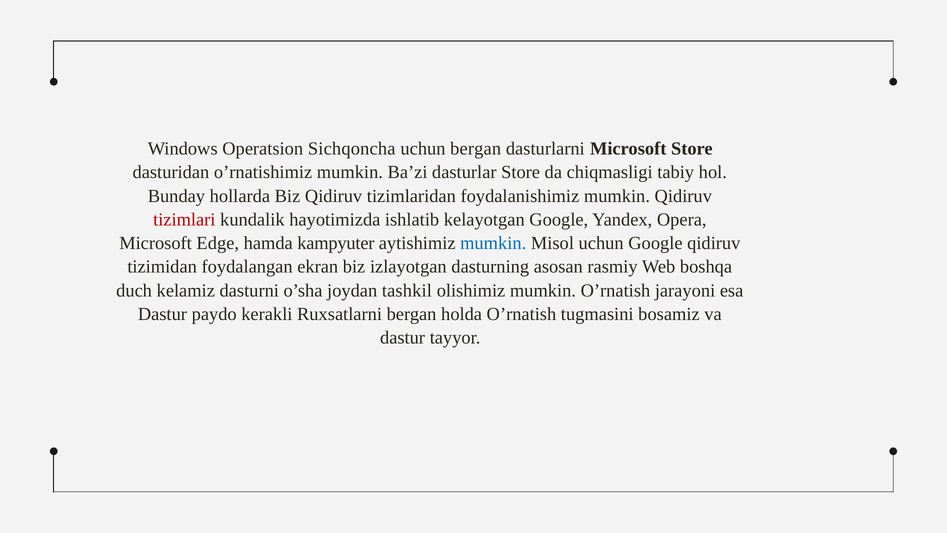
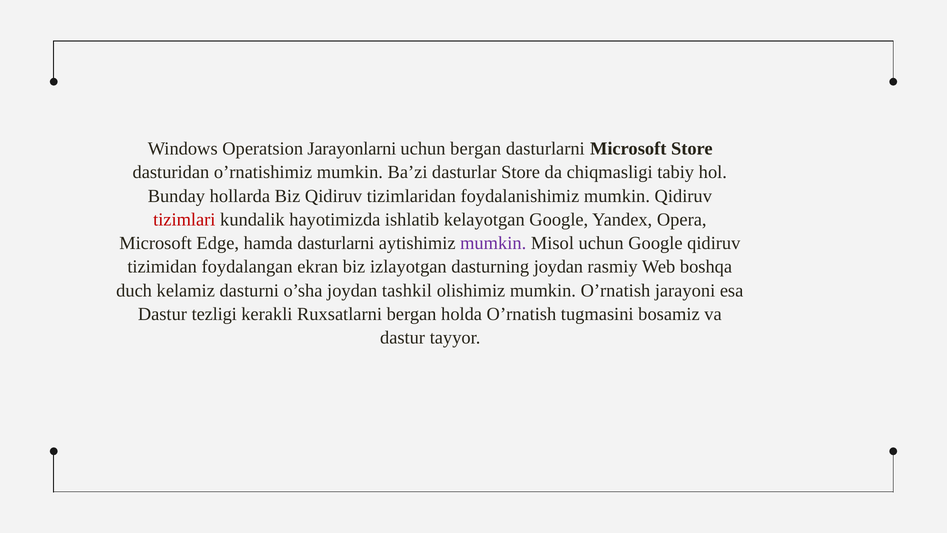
Sichqoncha: Sichqoncha -> Jarayonlarni (352, 149)
hamda kampyuter: kampyuter -> dasturlarni (336, 243)
mumkin colour: blue -> purple (493, 243)
dasturning asosan: asosan -> joydan (558, 267)
paydo: paydo -> tezligi (214, 314)
